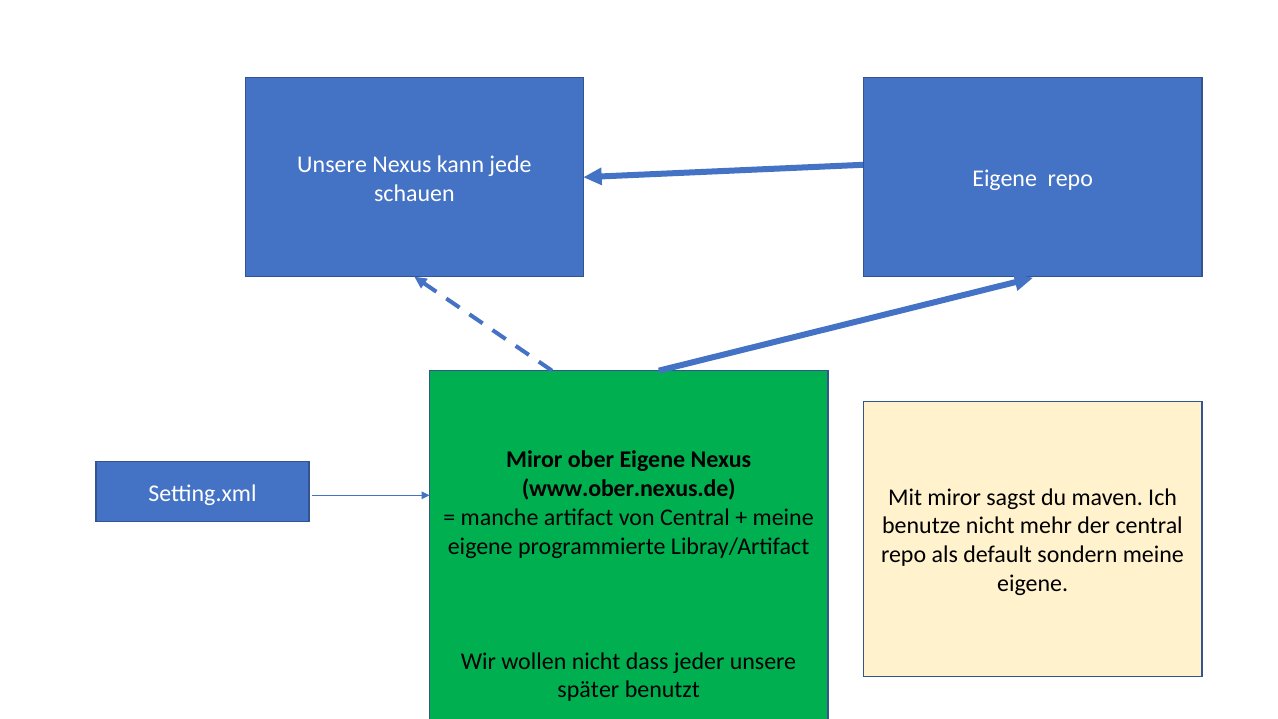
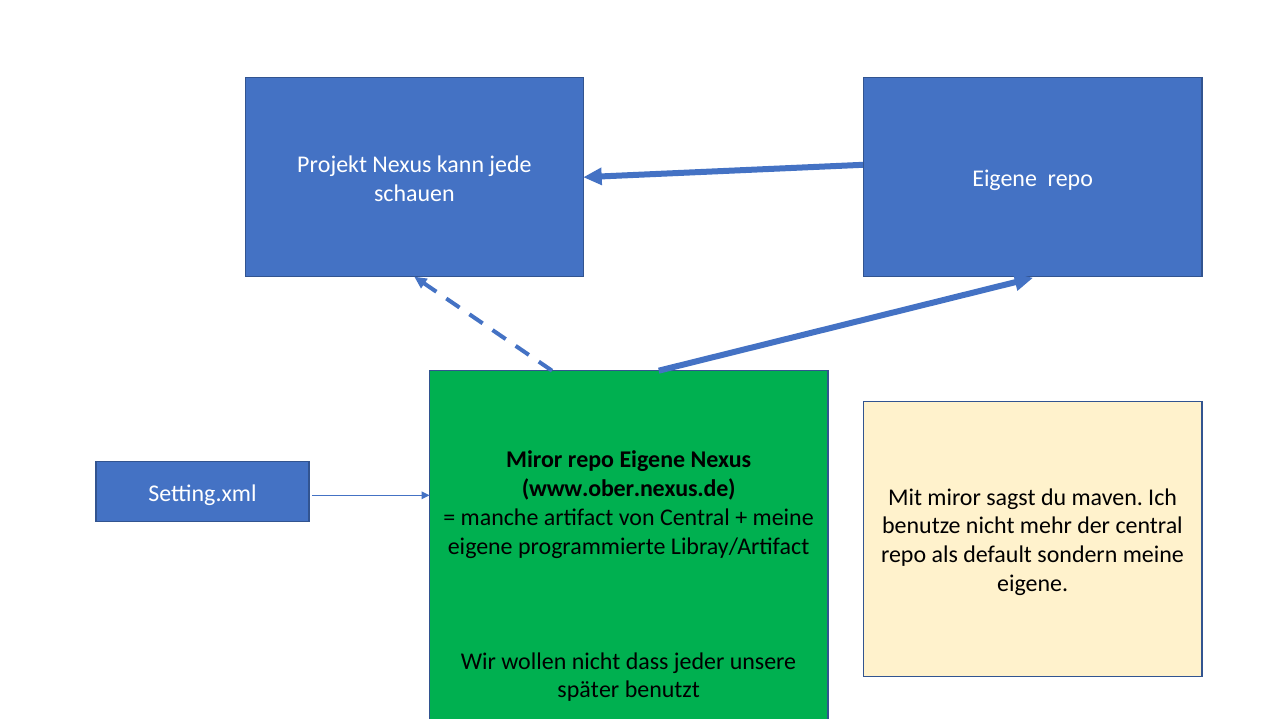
Unsere: Unsere -> Projekt (332, 164)
Miror ober: ober -> repo (591, 460)
